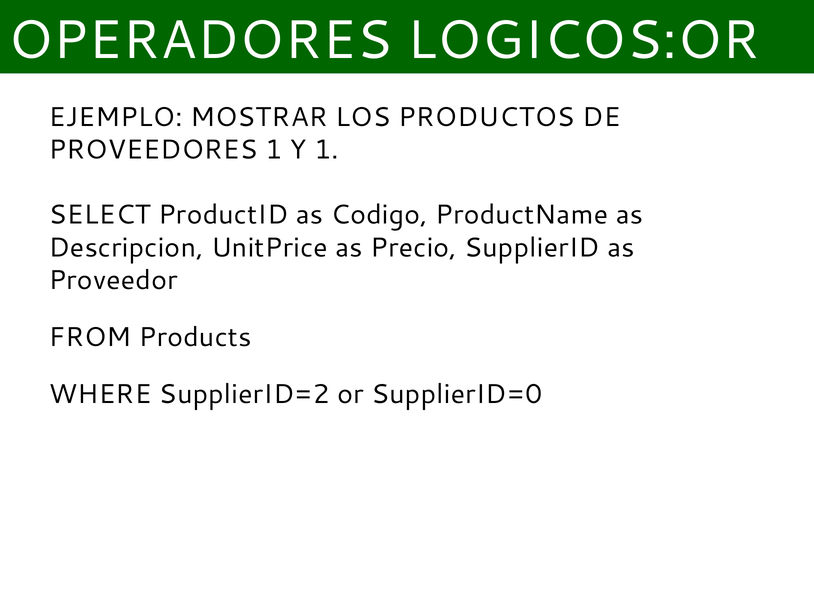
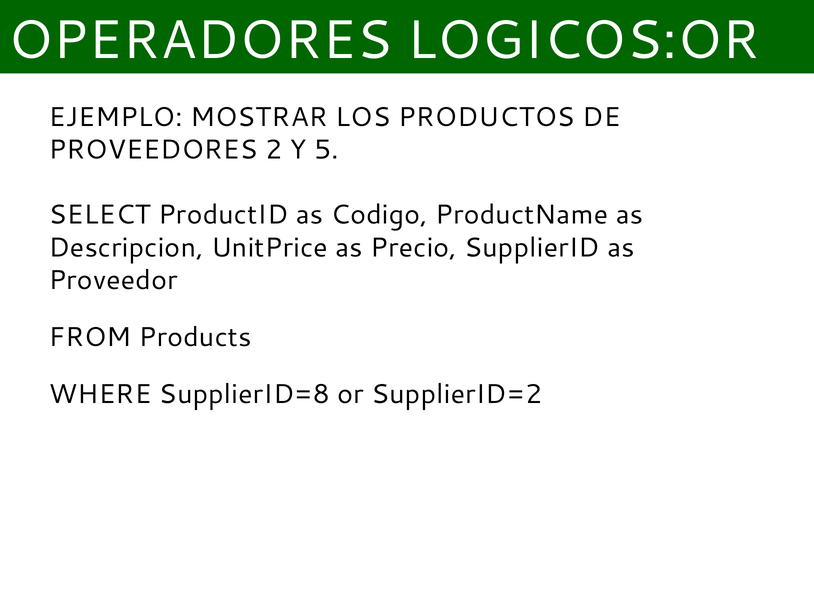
PROVEEDORES 1: 1 -> 2 (274, 150)
Y 1: 1 -> 5 (326, 150)
SupplierID=2: SupplierID=2 -> SupplierID=8 (245, 394)
SupplierID=0: SupplierID=0 -> SupplierID=2 (457, 394)
